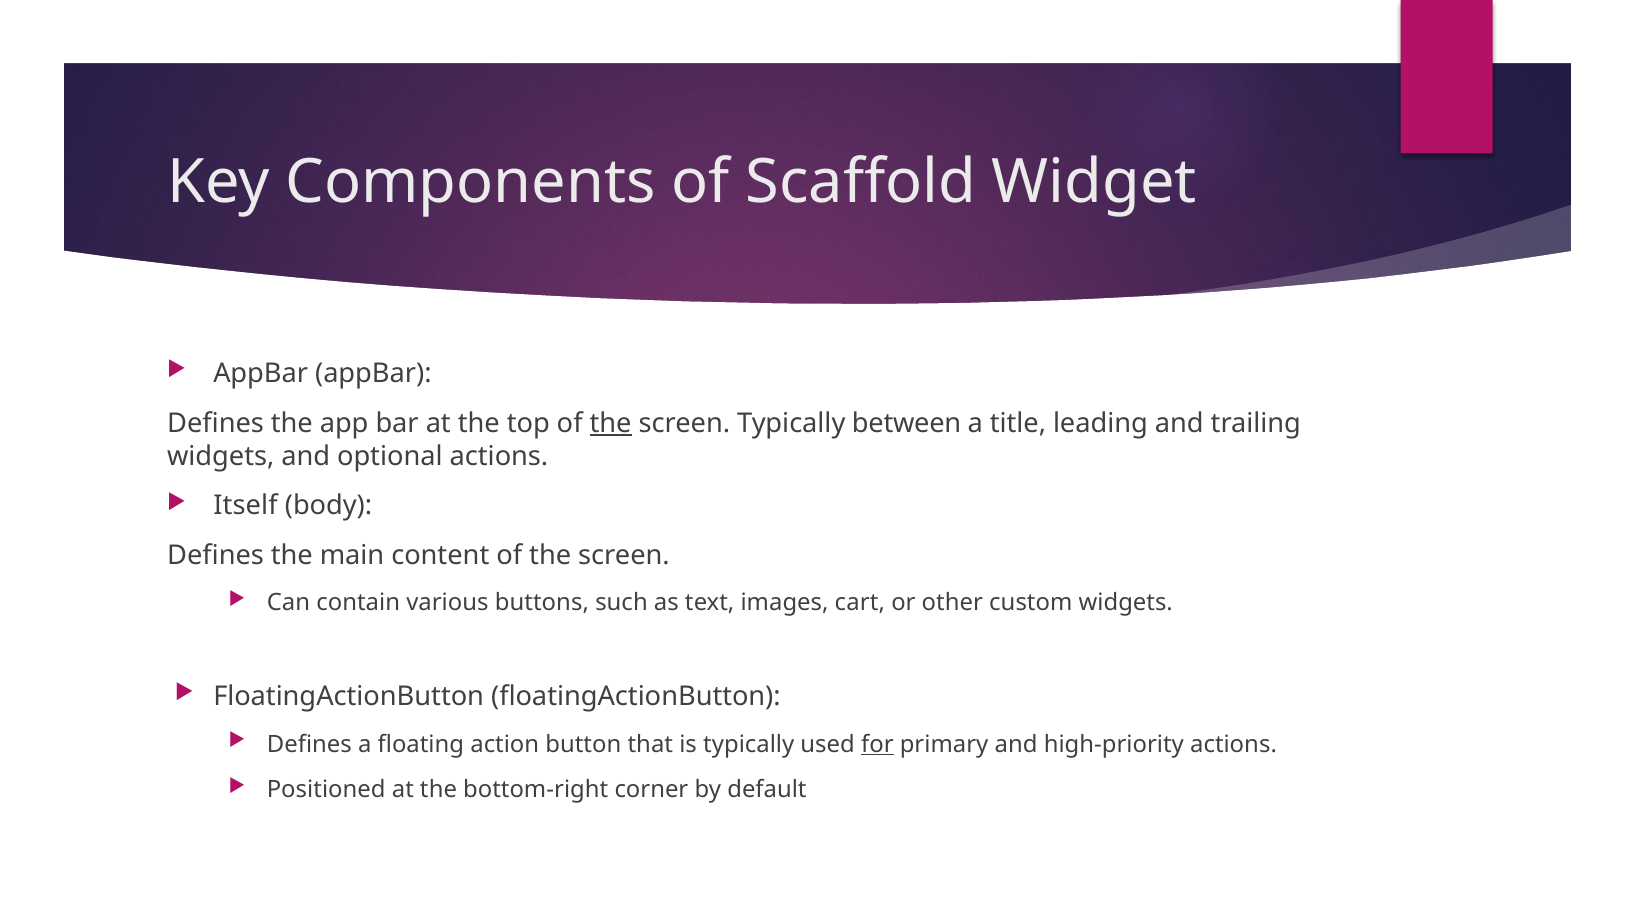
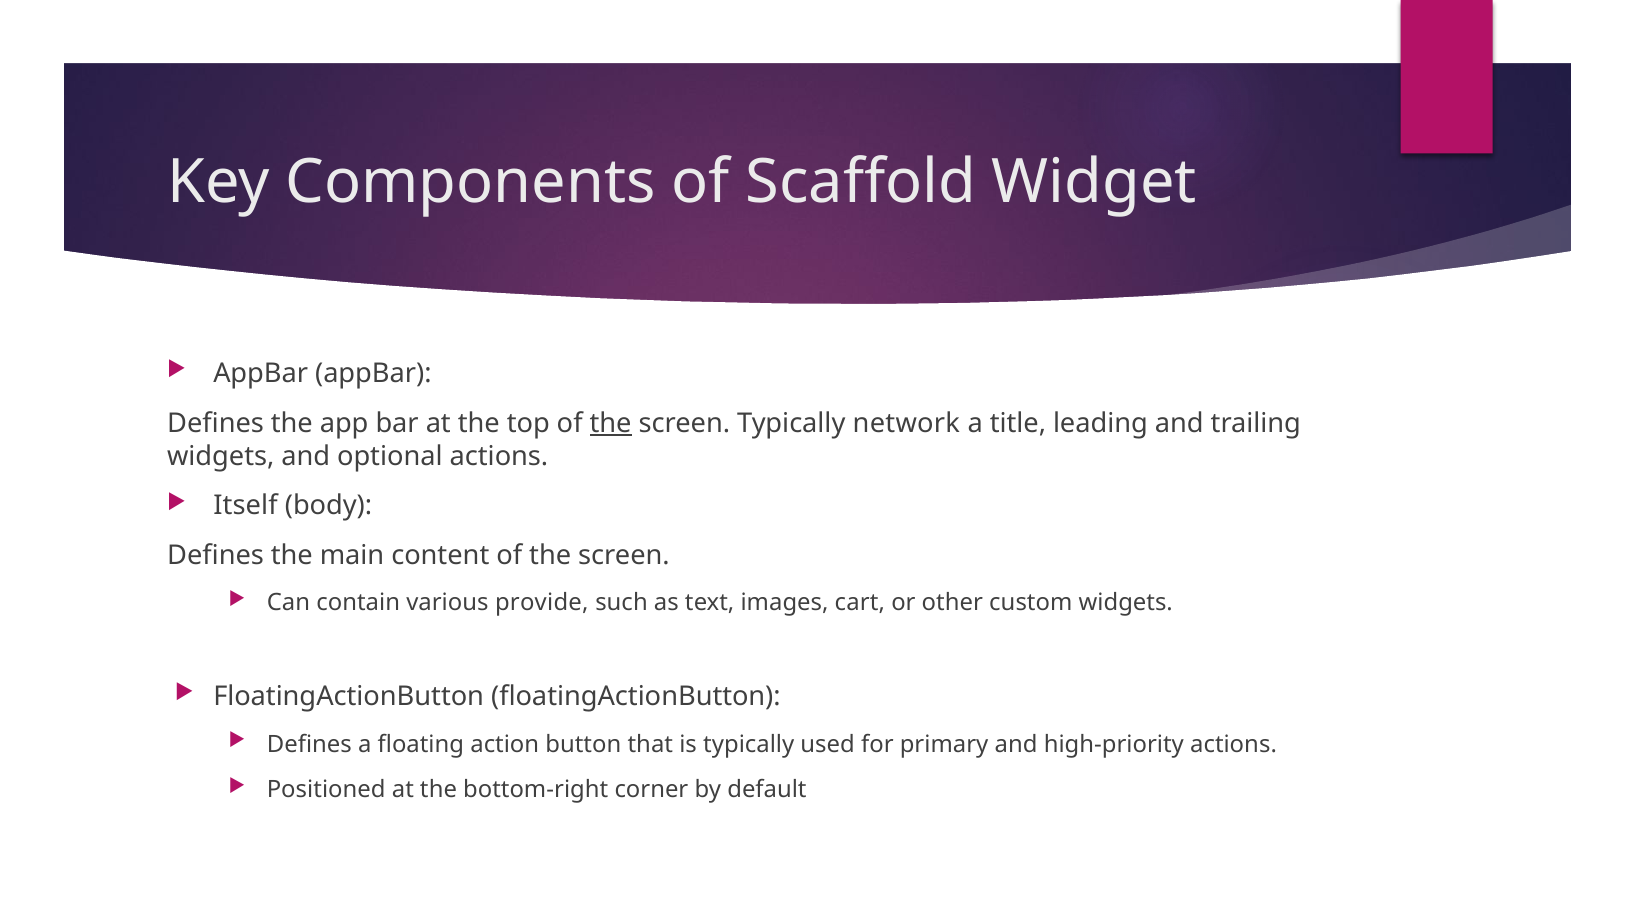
between: between -> network (906, 423)
buttons: buttons -> provide (542, 603)
for underline: present -> none (877, 744)
